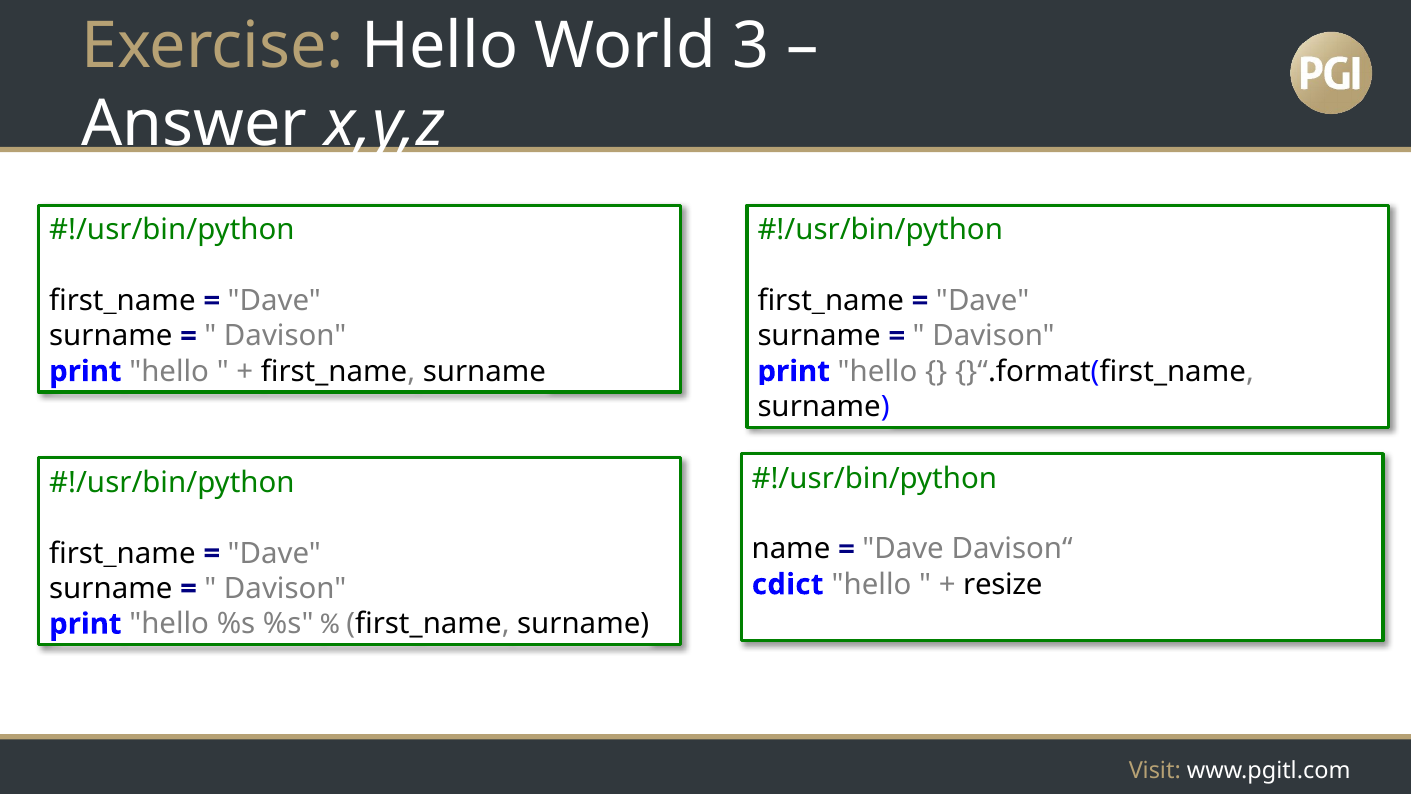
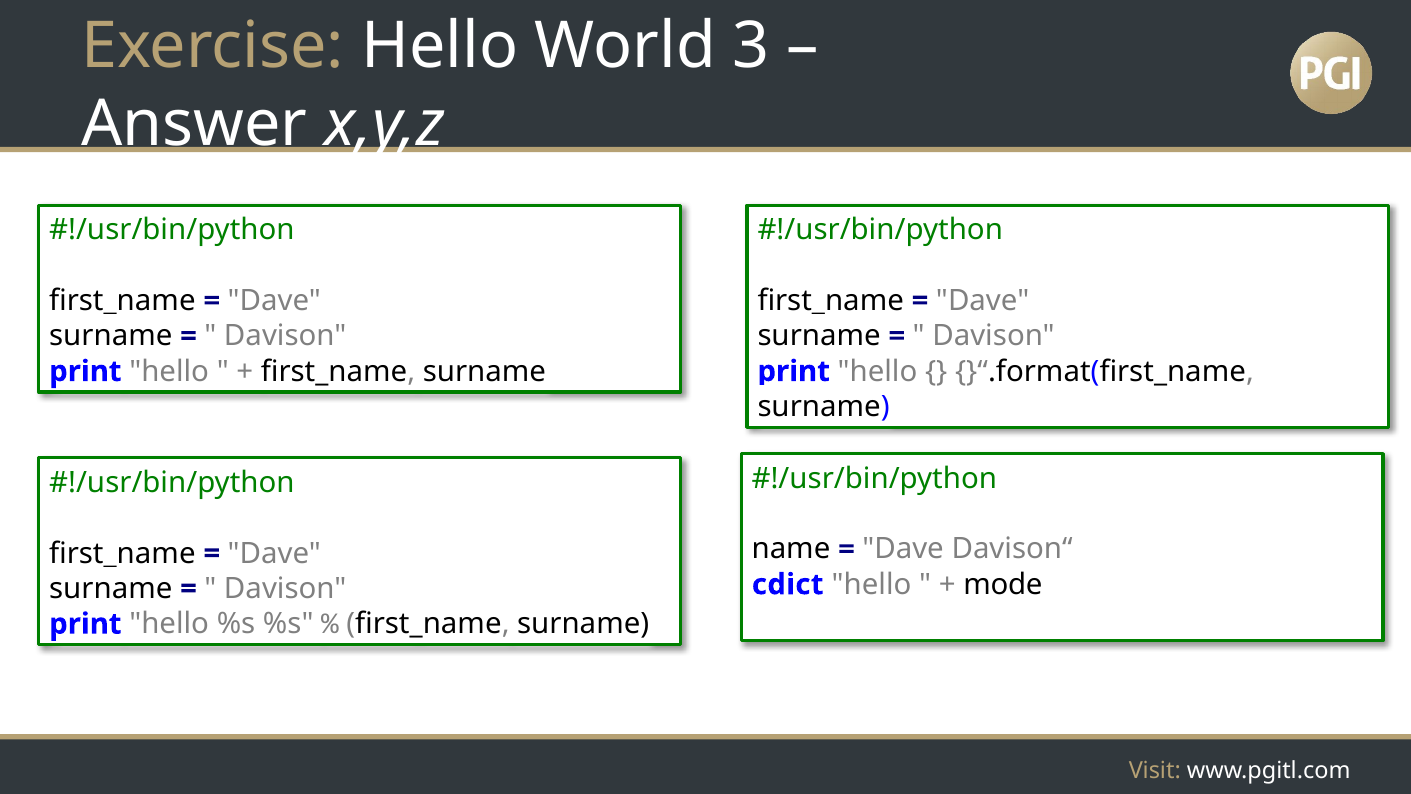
resize: resize -> mode (1003, 584)
